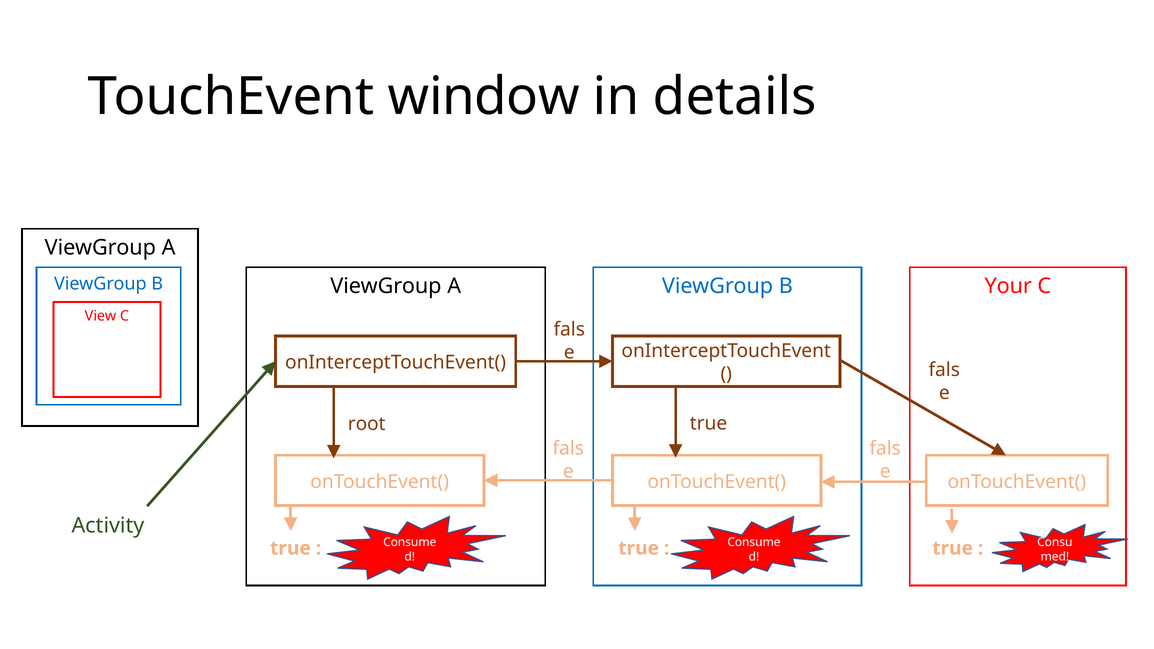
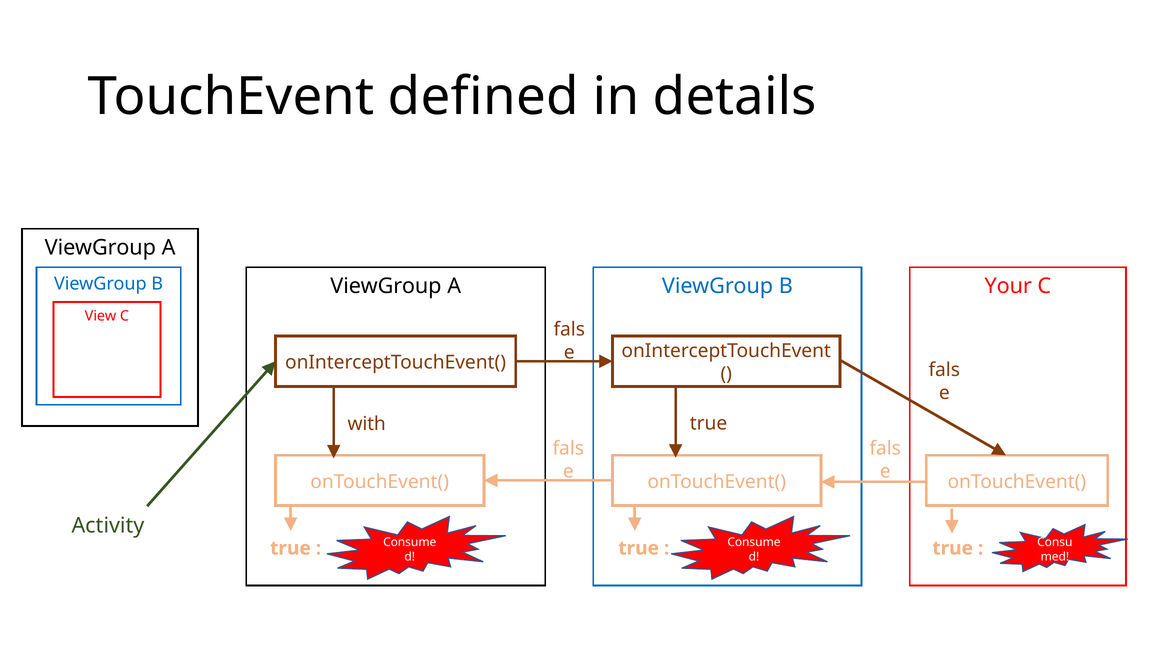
window: window -> defined (483, 97)
root: root -> with (367, 424)
